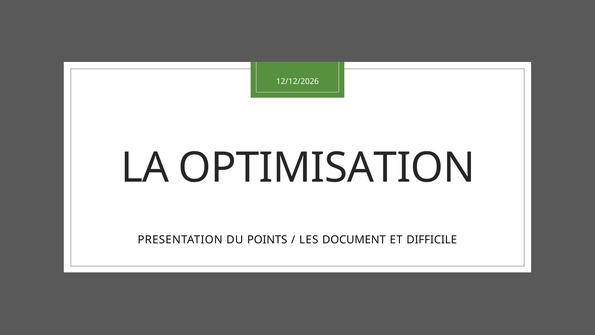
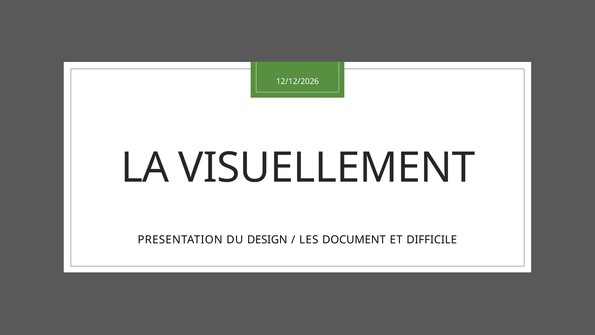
OPTIMISATION: OPTIMISATION -> VISUELLEMENT (327, 168)
POINTS: POINTS -> DESIGN (267, 240)
